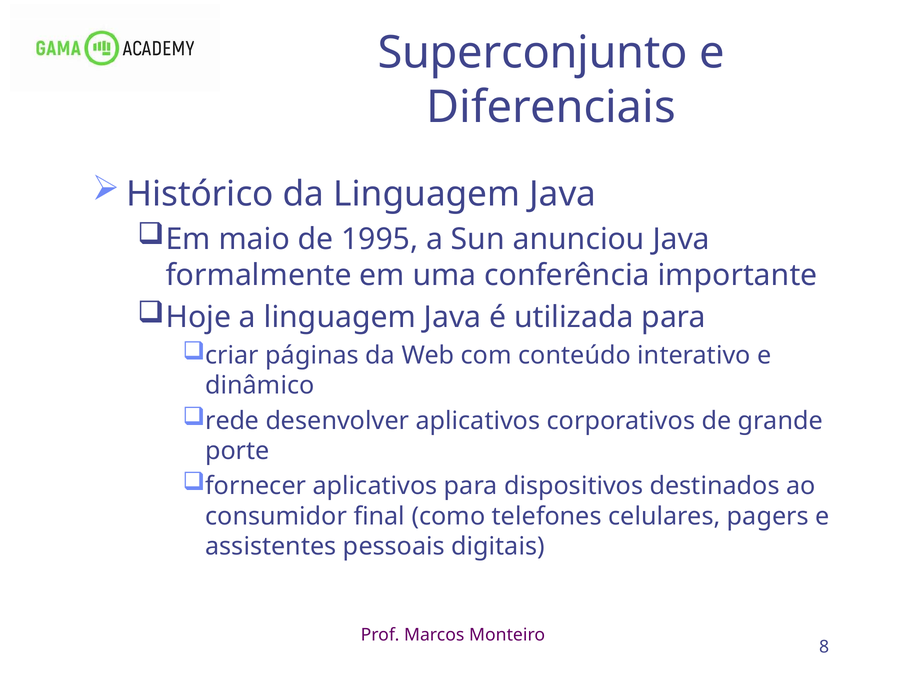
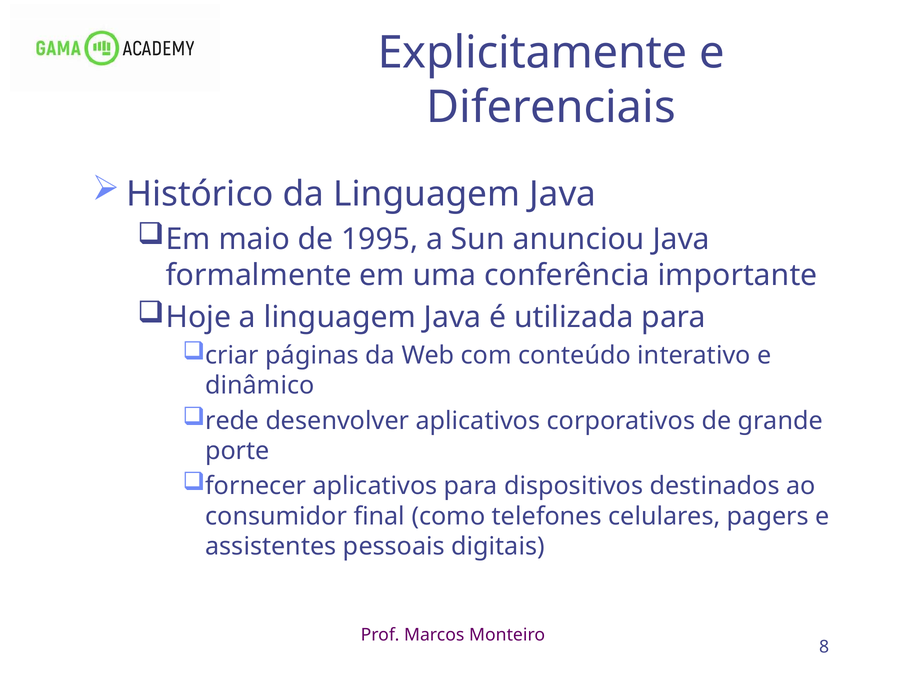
Superconjunto: Superconjunto -> Explicitamente (533, 53)
